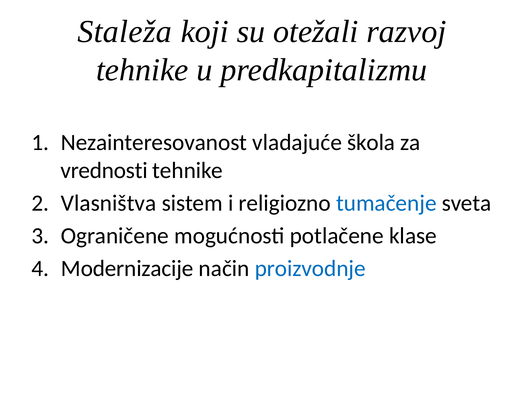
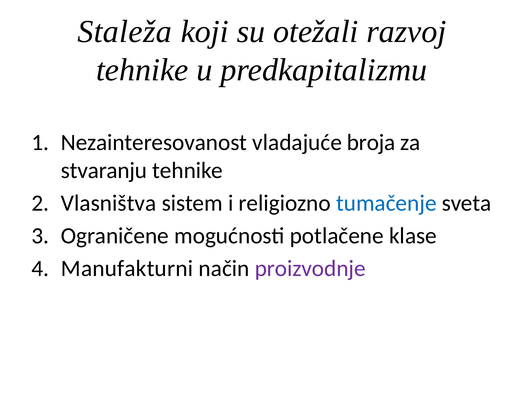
škola: škola -> broja (371, 143)
vrednosti: vrednosti -> stvaranju (104, 170)
Modernizacije: Modernizacije -> Manufakturni (127, 268)
proizvodnje colour: blue -> purple (310, 268)
